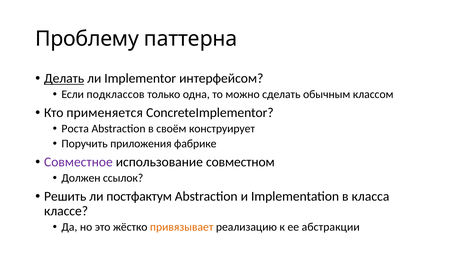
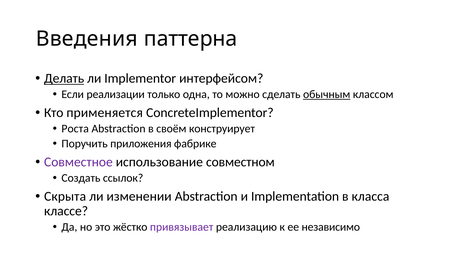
Проблему: Проблему -> Введения (87, 39)
подклассов: подклассов -> реализации (116, 94)
обычным underline: none -> present (327, 94)
Должен: Должен -> Создать (81, 178)
Решить: Решить -> Скрыта (65, 196)
постфактум: постфактум -> изменении (139, 196)
привязывает colour: orange -> purple (182, 227)
абстракции: абстракции -> независимо (331, 227)
